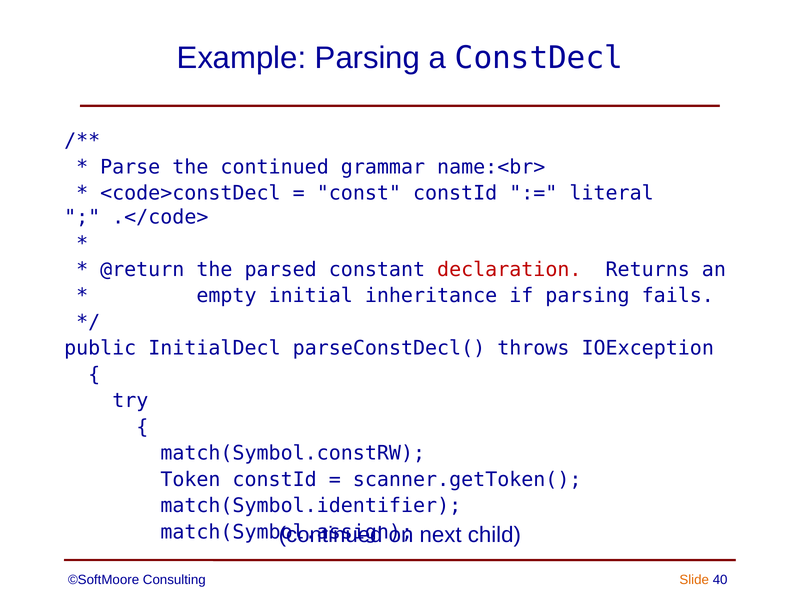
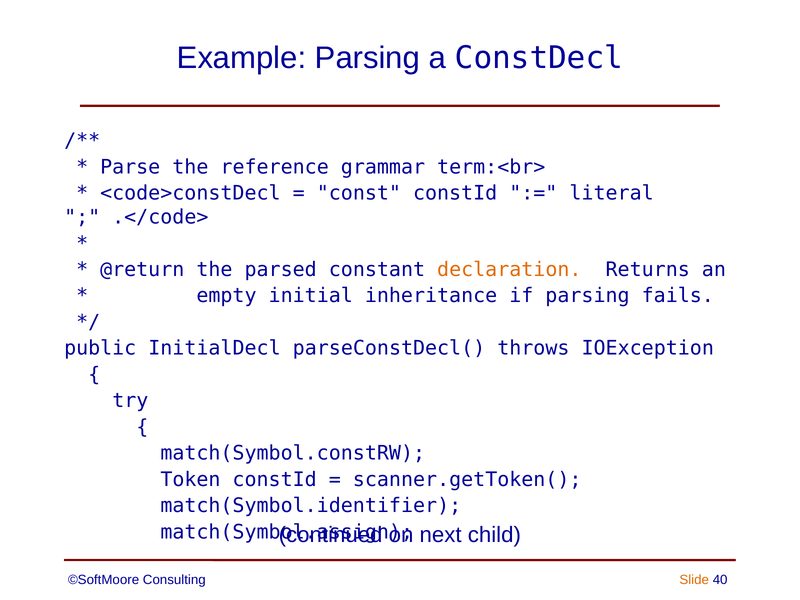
the continued: continued -> reference (275, 167)
name:<br>: name:<br> -> term:<br> (491, 167)
declaration colour: red -> orange (509, 270)
